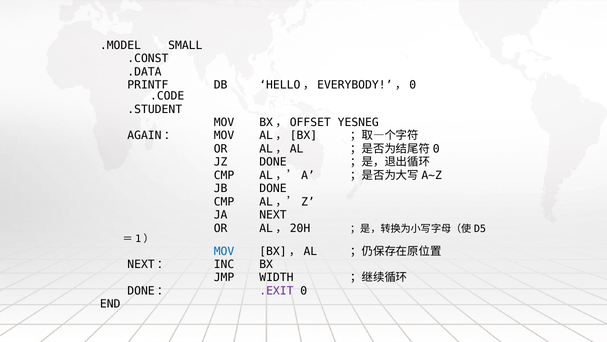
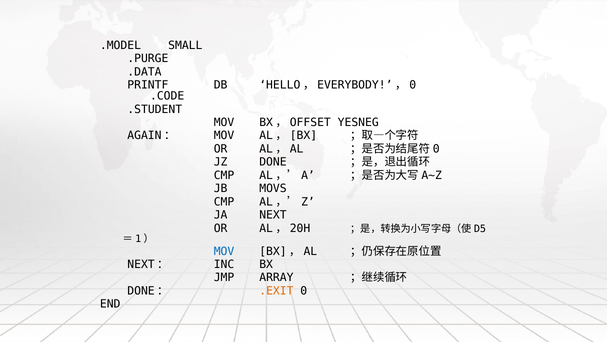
.CONST: .CONST -> .PURGE (148, 59)
JB DONE: DONE -> MOVS (273, 188)
WIDTH: WIDTH -> ARRAY (276, 277)
.EXIT colour: purple -> orange (276, 291)
